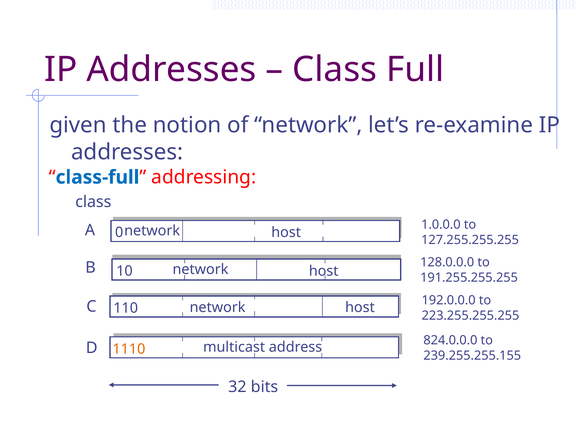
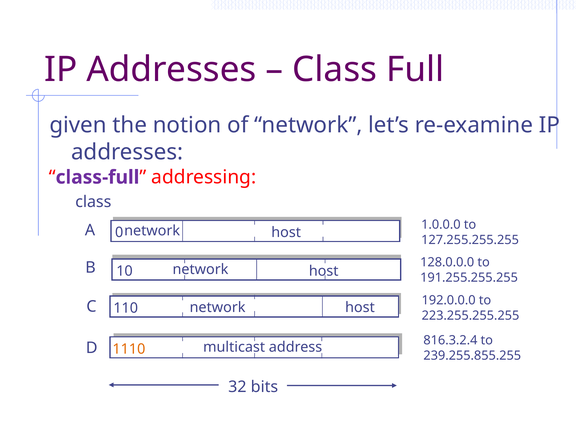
class-full colour: blue -> purple (98, 177)
824.0.0.0: 824.0.0.0 -> 816.3.2.4 (450, 340)
239.255.255.155: 239.255.255.155 -> 239.255.855.255 (472, 356)
